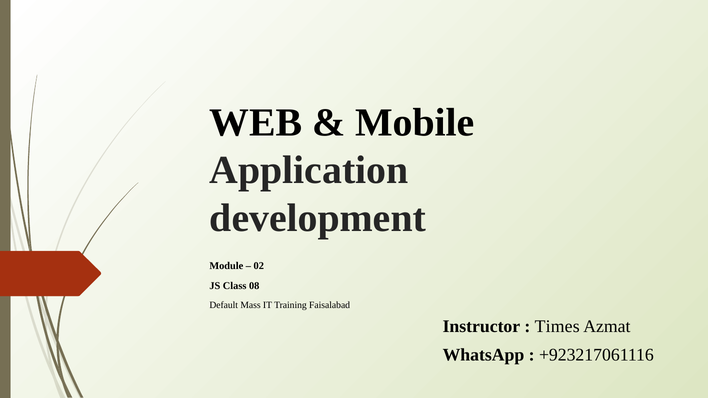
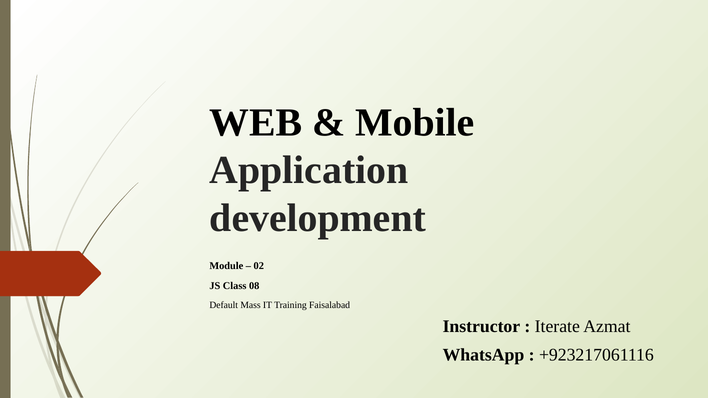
Times: Times -> Iterate (557, 327)
